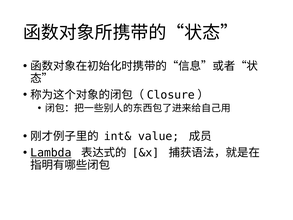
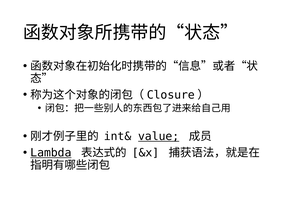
value underline: none -> present (159, 136)
